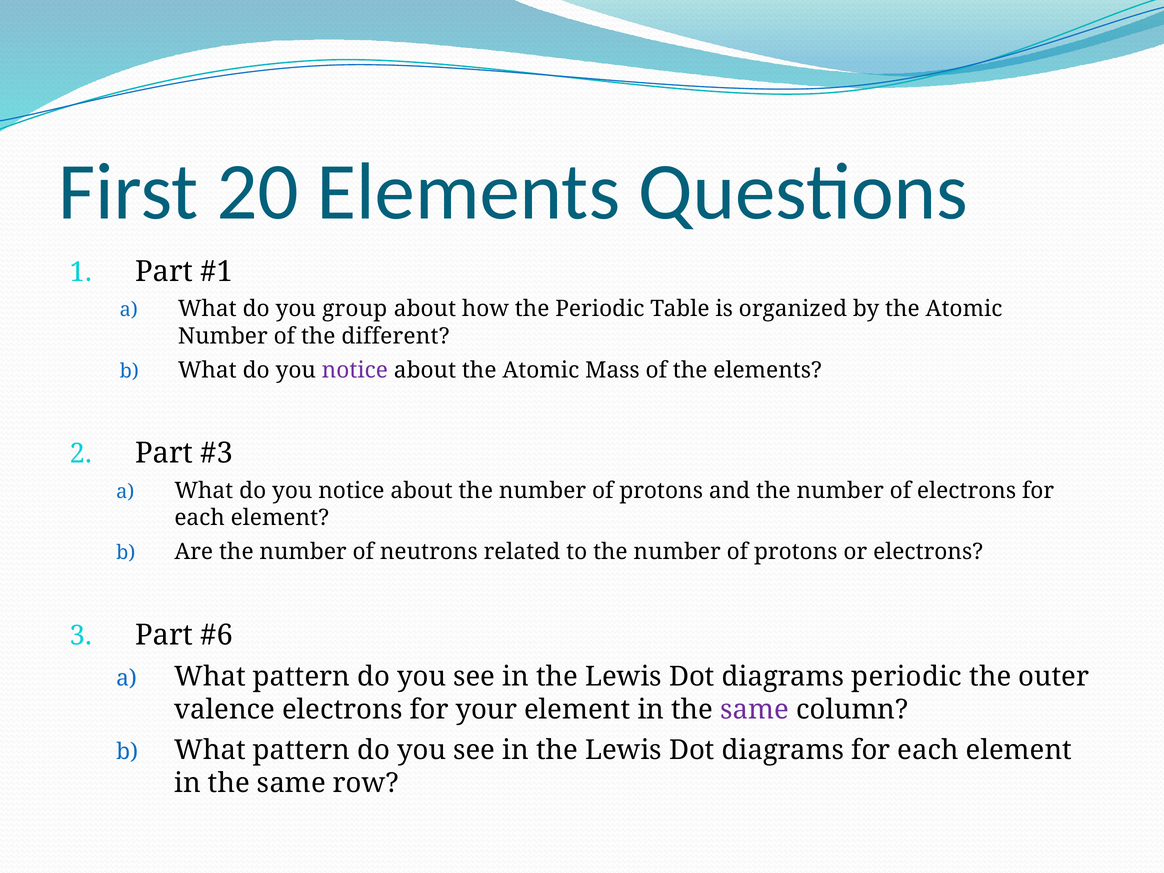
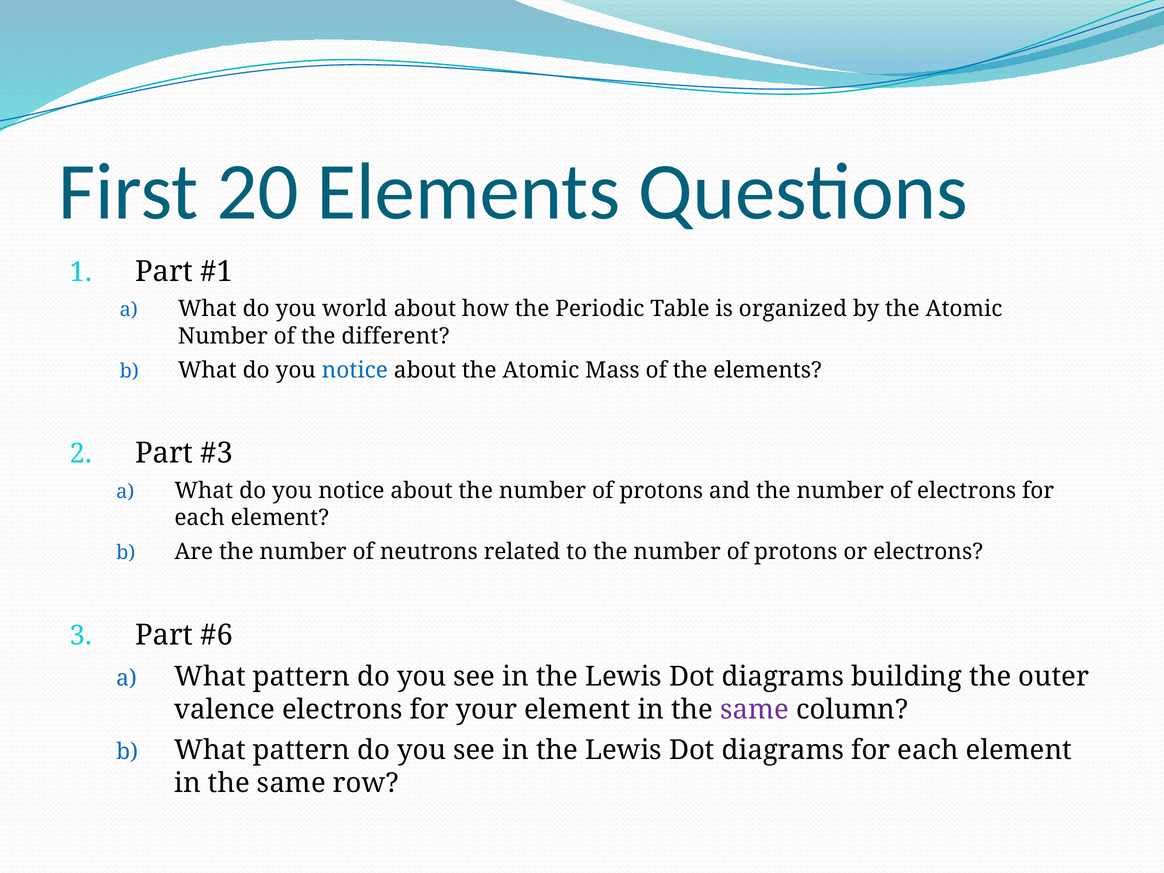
group: group -> world (355, 309)
notice colour: purple -> blue (355, 370)
diagrams periodic: periodic -> building (907, 677)
